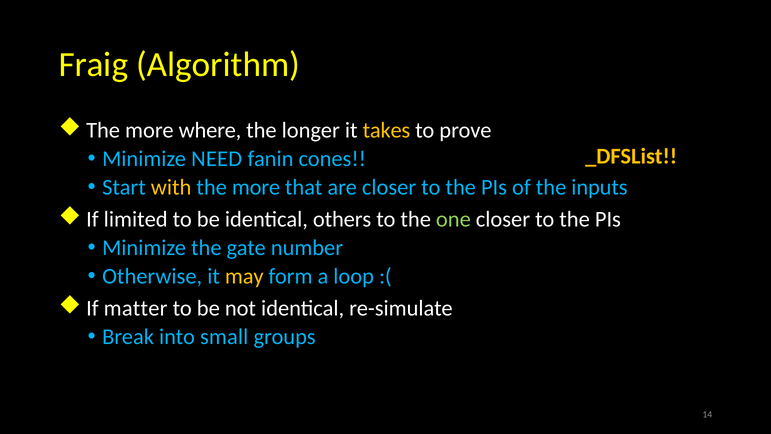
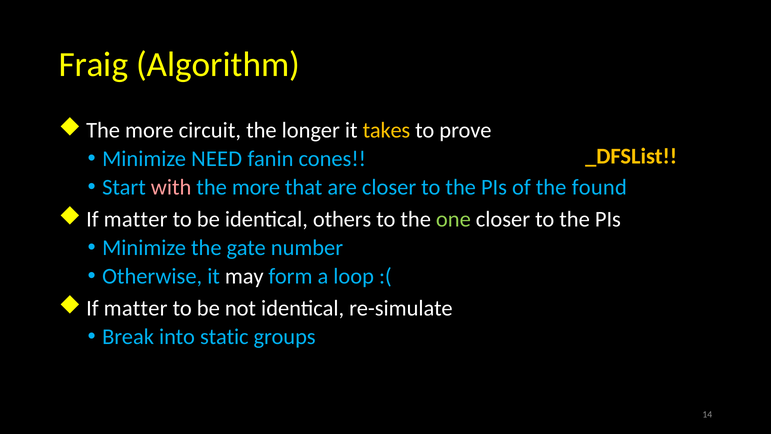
where: where -> circuit (210, 130)
with colour: yellow -> pink (171, 187)
inputs: inputs -> found (599, 187)
limited: limited -> matter (136, 219)
may colour: yellow -> white (244, 276)
small: small -> static (224, 336)
